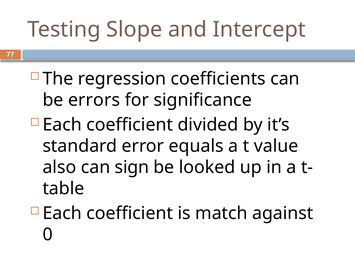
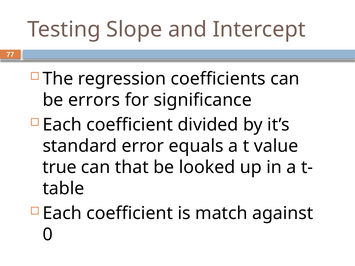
also: also -> true (60, 167)
sign: sign -> that (132, 167)
